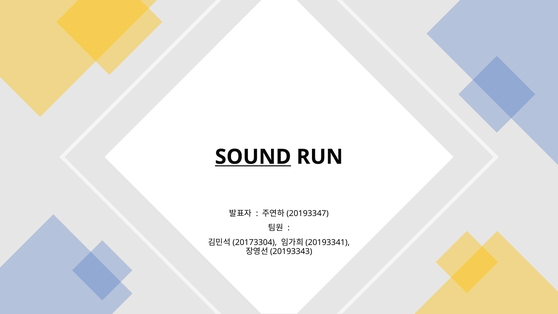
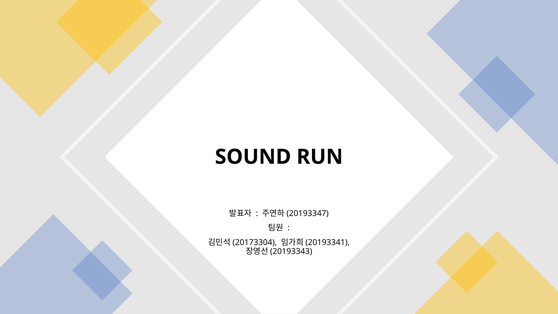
SOUND underline: present -> none (253, 157)
